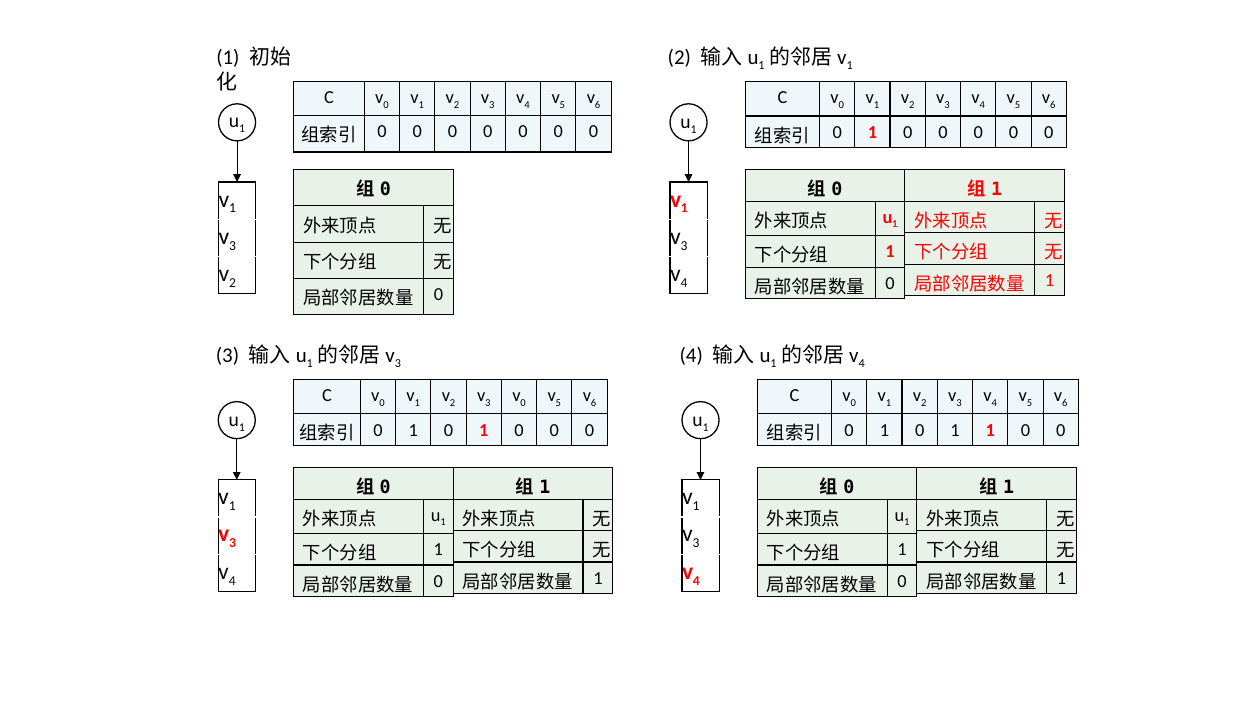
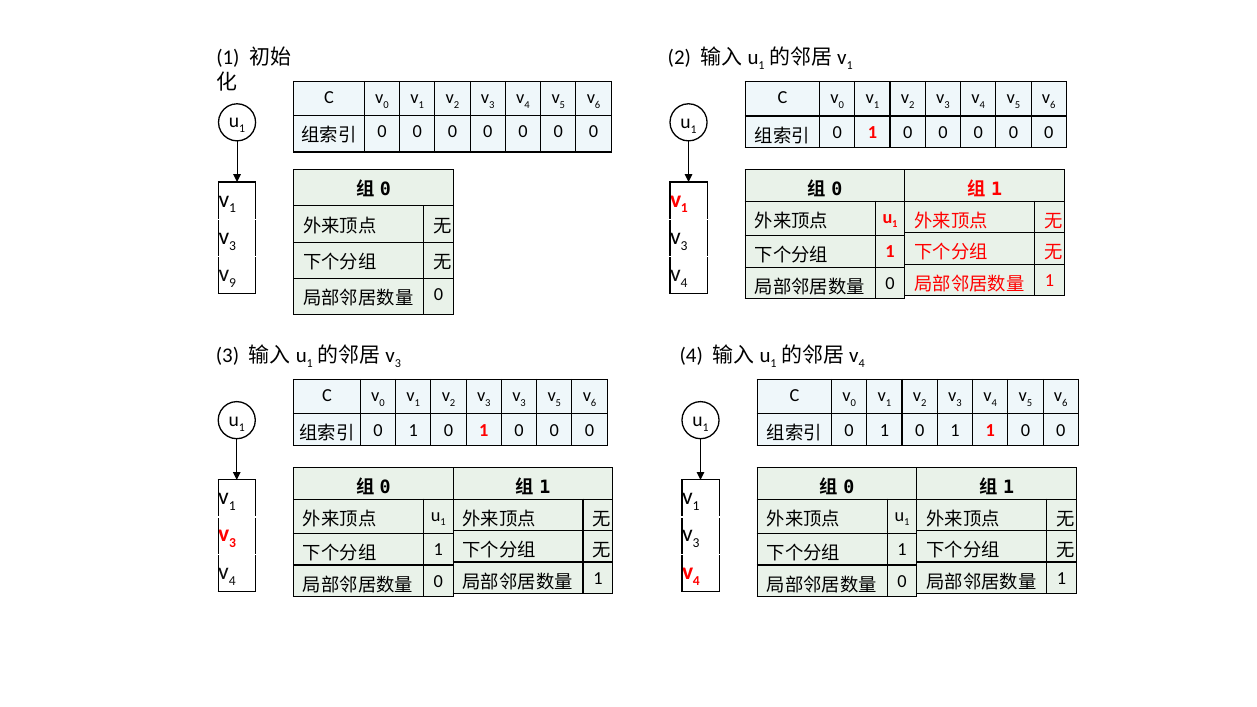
2: 2 -> 9 (233, 283)
0: 0 -> 3 (523, 403)
